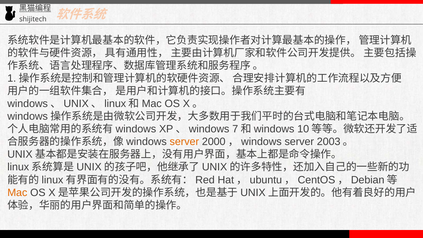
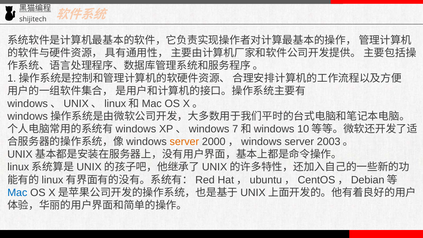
Mac colour: orange -> blue (17, 193)
